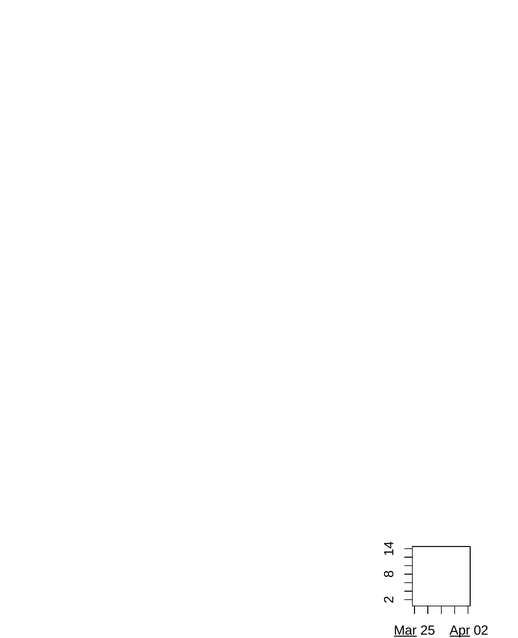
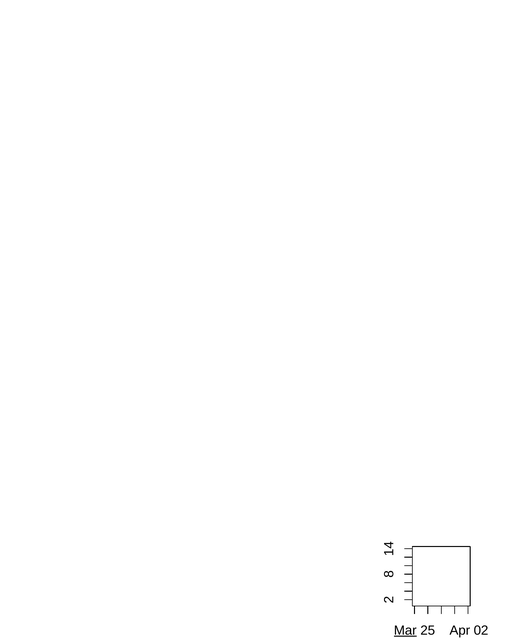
Apr underline: present -> none (460, 630)
